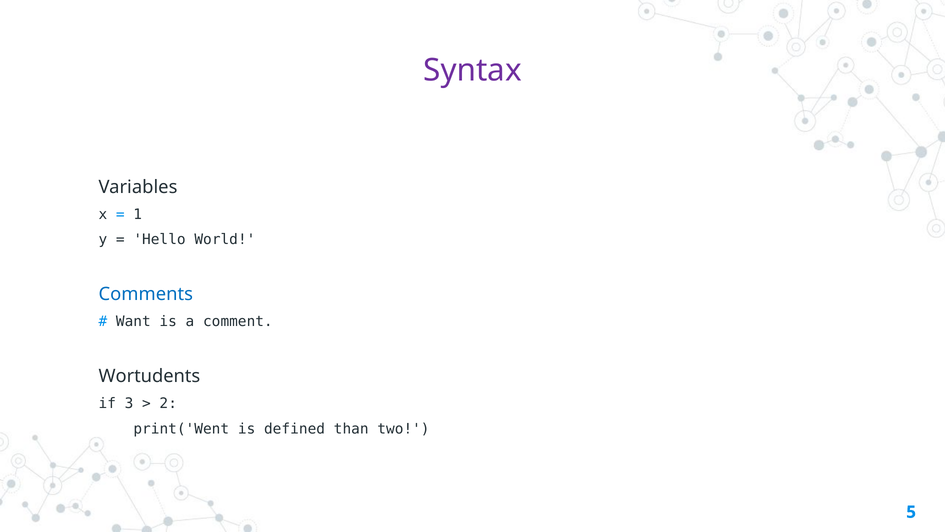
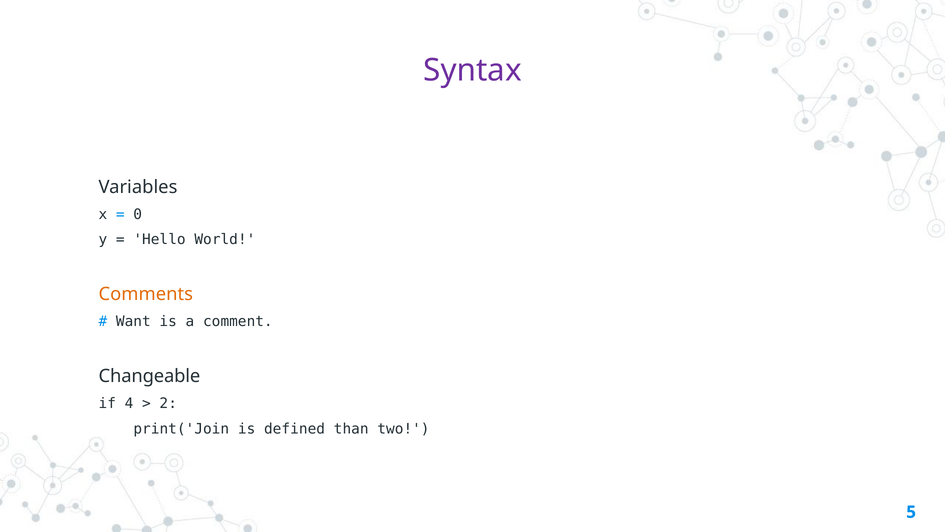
1: 1 -> 0 (138, 214)
Comments colour: blue -> orange (146, 294)
Wortudents: Wortudents -> Changeable (149, 376)
3: 3 -> 4 (129, 403)
print('Went: print('Went -> print('Join (181, 429)
